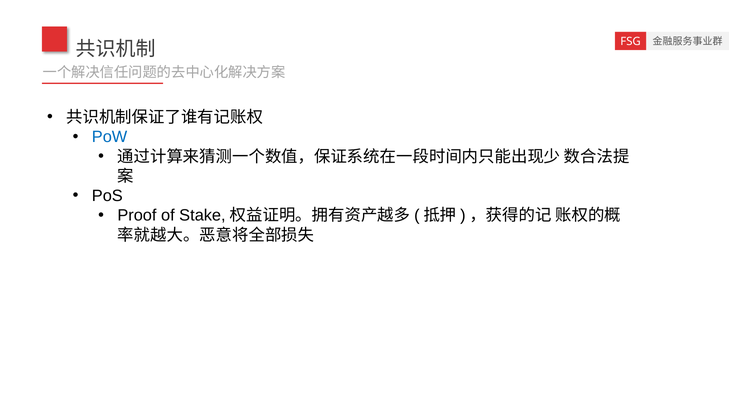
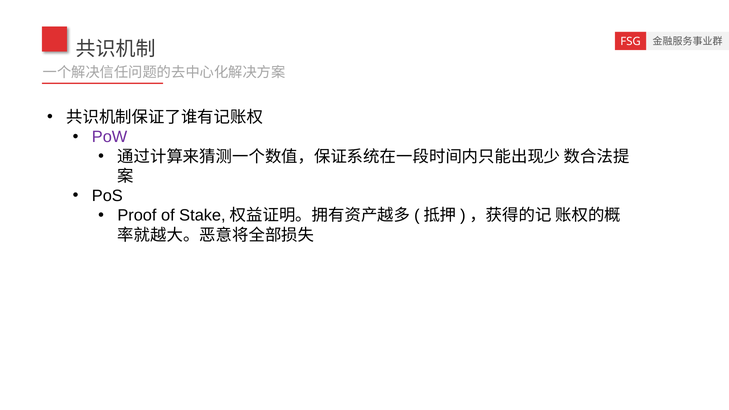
PoW colour: blue -> purple (110, 137)
